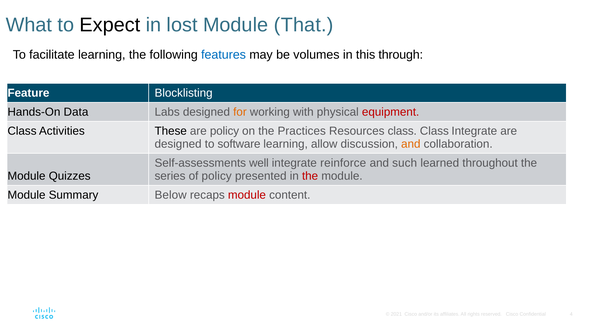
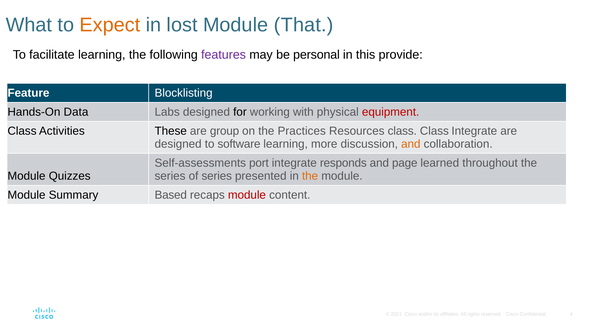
Expect colour: black -> orange (110, 25)
features colour: blue -> purple (224, 55)
volumes: volumes -> personal (316, 55)
through: through -> provide (401, 55)
for colour: orange -> black (240, 112)
are policy: policy -> group (225, 131)
allow: allow -> more (324, 144)
well: well -> port (259, 163)
reinforce: reinforce -> responds (343, 163)
such: such -> page (405, 163)
of policy: policy -> series (217, 176)
the colour: red -> orange (310, 176)
Below: Below -> Based (171, 195)
